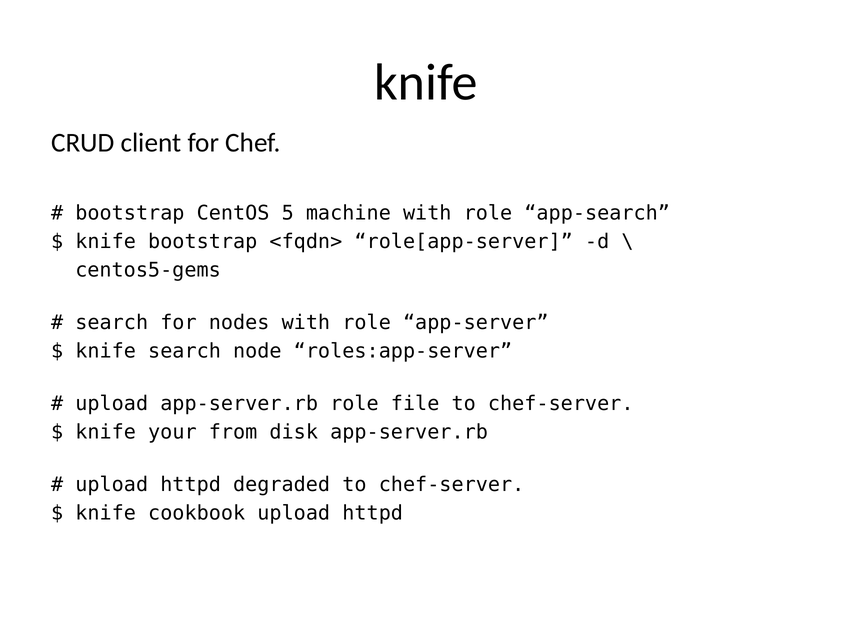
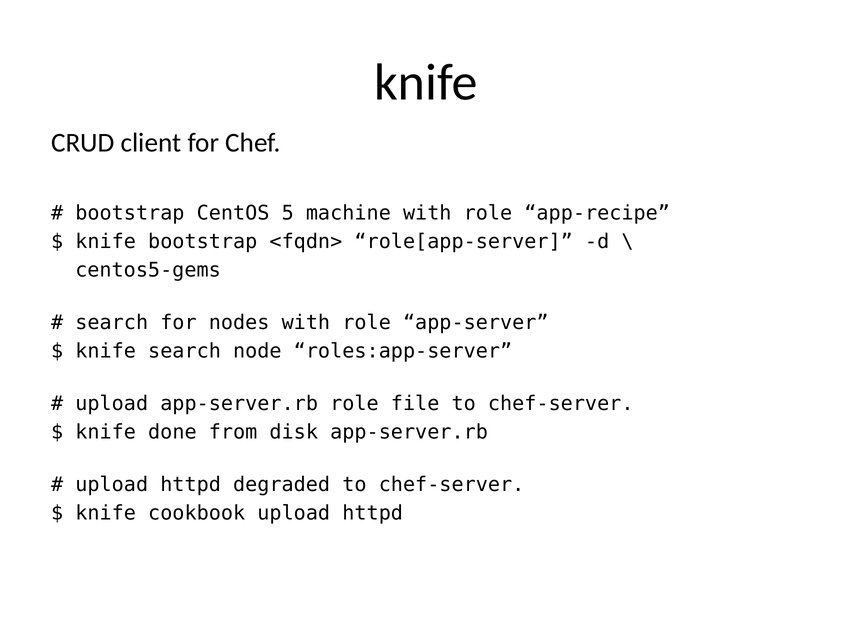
app-search: app-search -> app-recipe (597, 213)
your: your -> done (172, 432)
